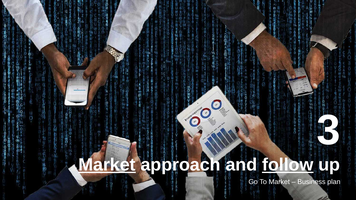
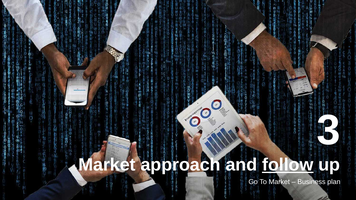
Market underline: present -> none (107, 165)
